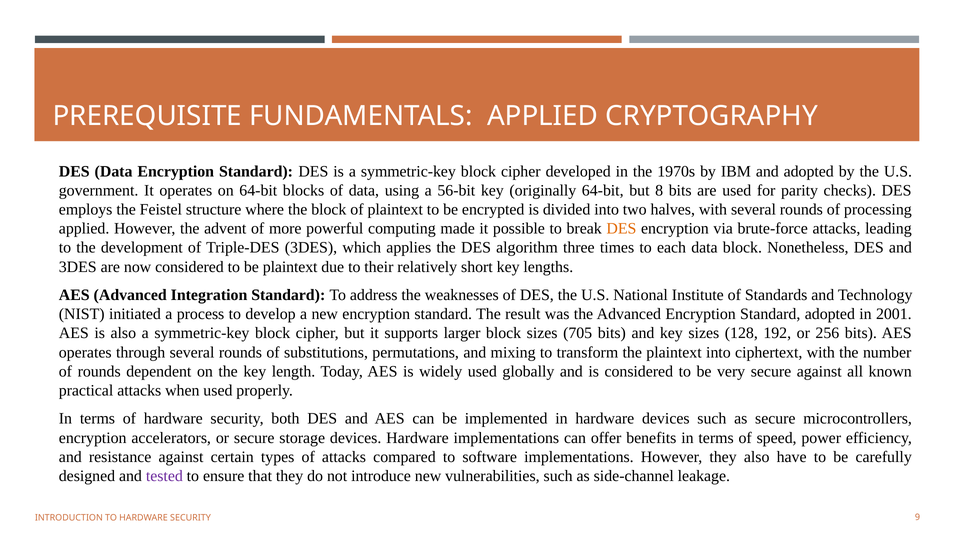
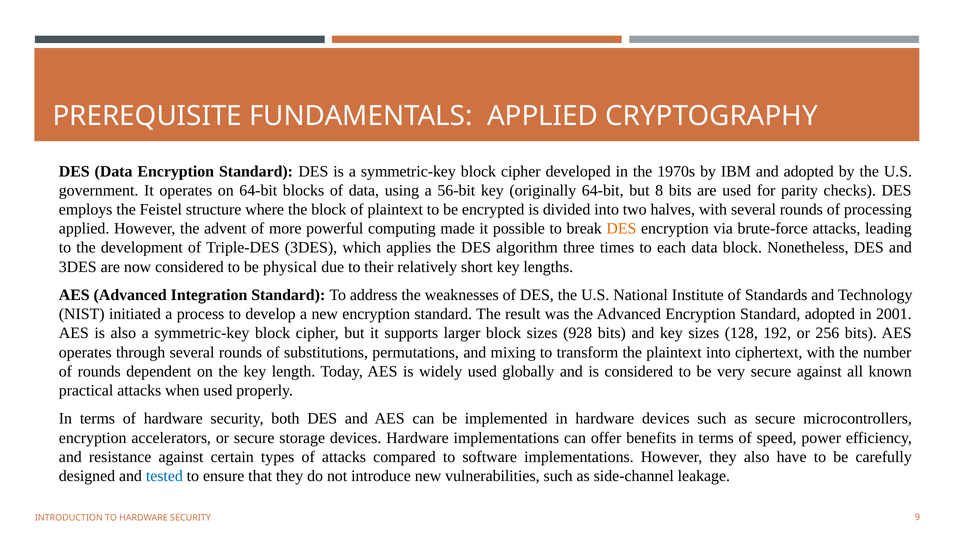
be plaintext: plaintext -> physical (290, 267)
705: 705 -> 928 (578, 333)
tested colour: purple -> blue (164, 476)
